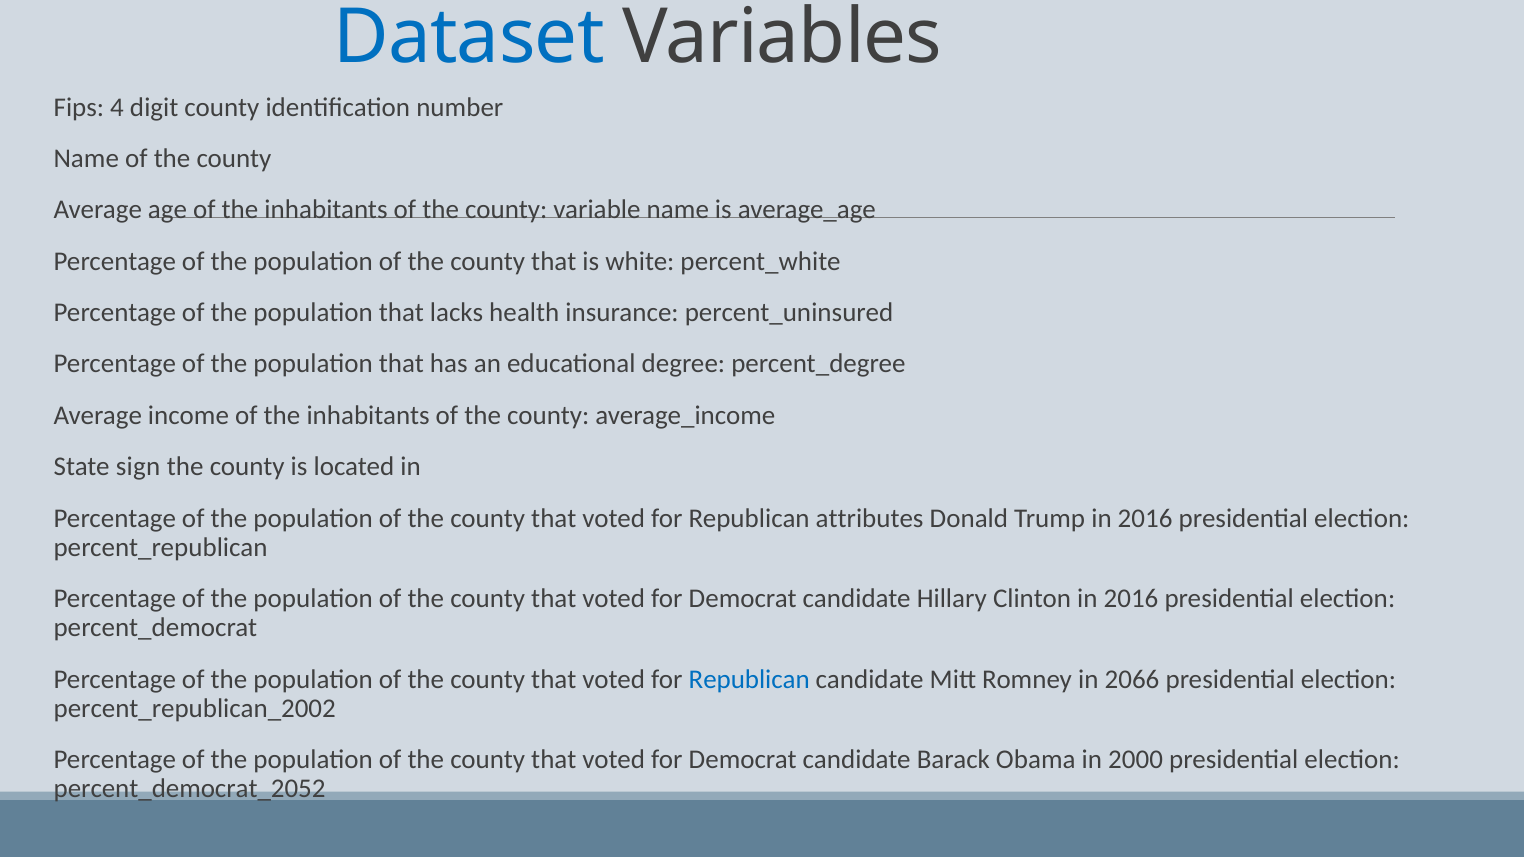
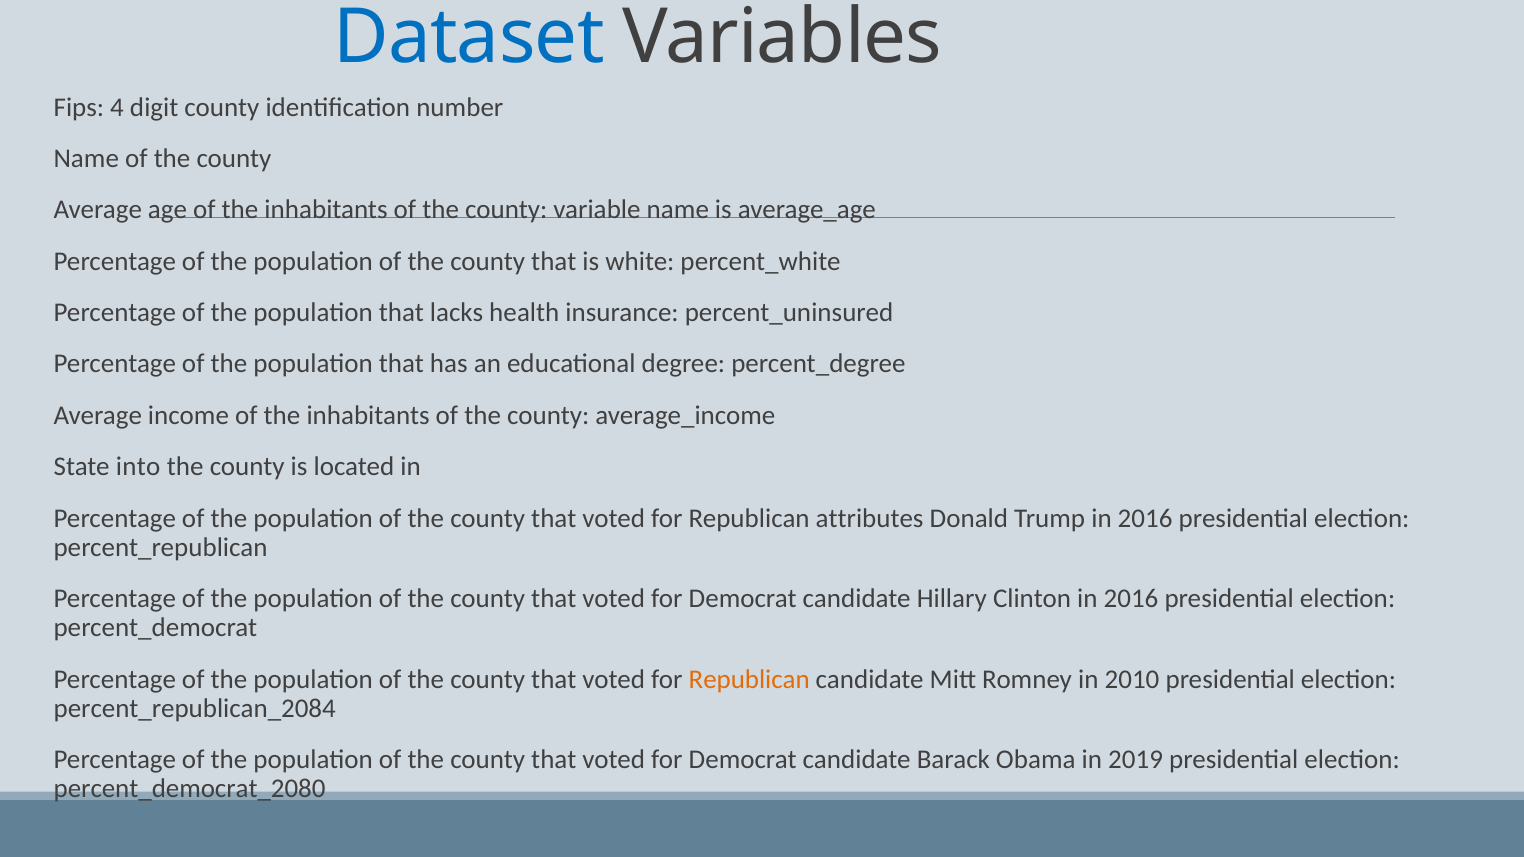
sign: sign -> into (138, 467)
Republican colour: blue -> orange (749, 679)
2066: 2066 -> 2010 (1132, 679)
percent_republican_2002: percent_republican_2002 -> percent_republican_2084 (195, 709)
2000: 2000 -> 2019 (1136, 760)
percent_democrat_2052: percent_democrat_2052 -> percent_democrat_2080 (190, 789)
